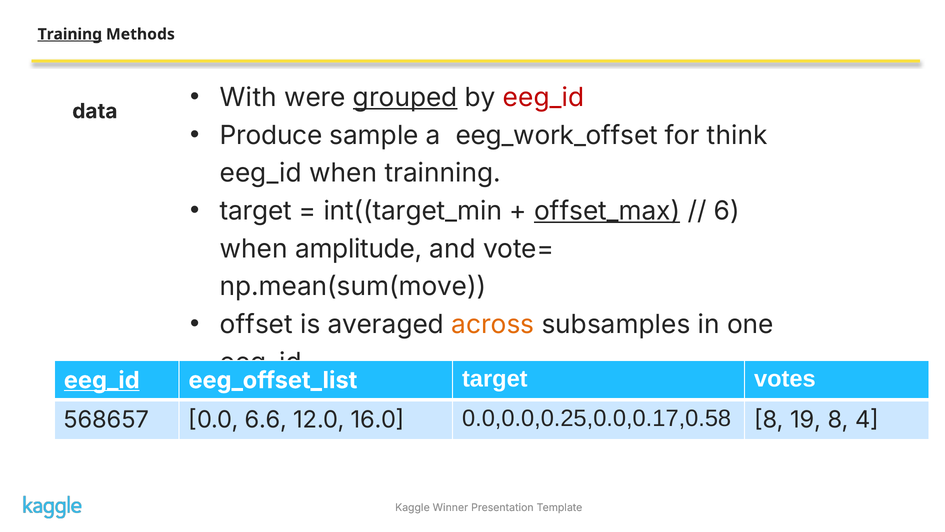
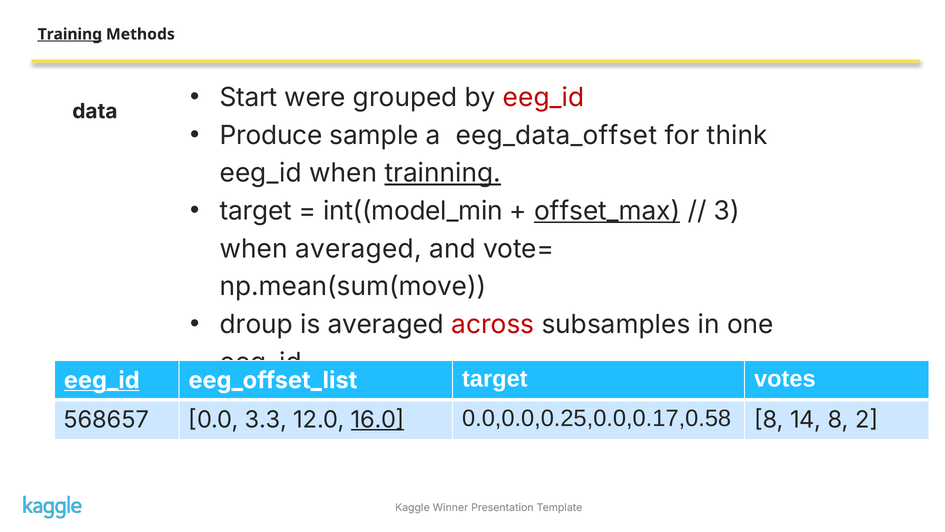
With: With -> Start (249, 97)
grouped underline: present -> none (405, 97)
eeg_work_offset: eeg_work_offset -> eeg_data_offset (556, 135)
trainning underline: none -> present (443, 173)
int((target_min: int((target_min -> int((model_min (413, 211)
6: 6 -> 3 (727, 211)
when amplitude: amplitude -> averaged (358, 249)
offset: offset -> droup (256, 324)
across colour: orange -> red (493, 324)
6.6: 6.6 -> 3.3 (266, 419)
16.0 underline: none -> present (378, 419)
19: 19 -> 14 (806, 419)
4: 4 -> 2 (867, 419)
